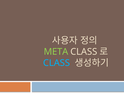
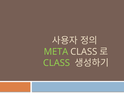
CLASS colour: light blue -> light green (57, 63)
